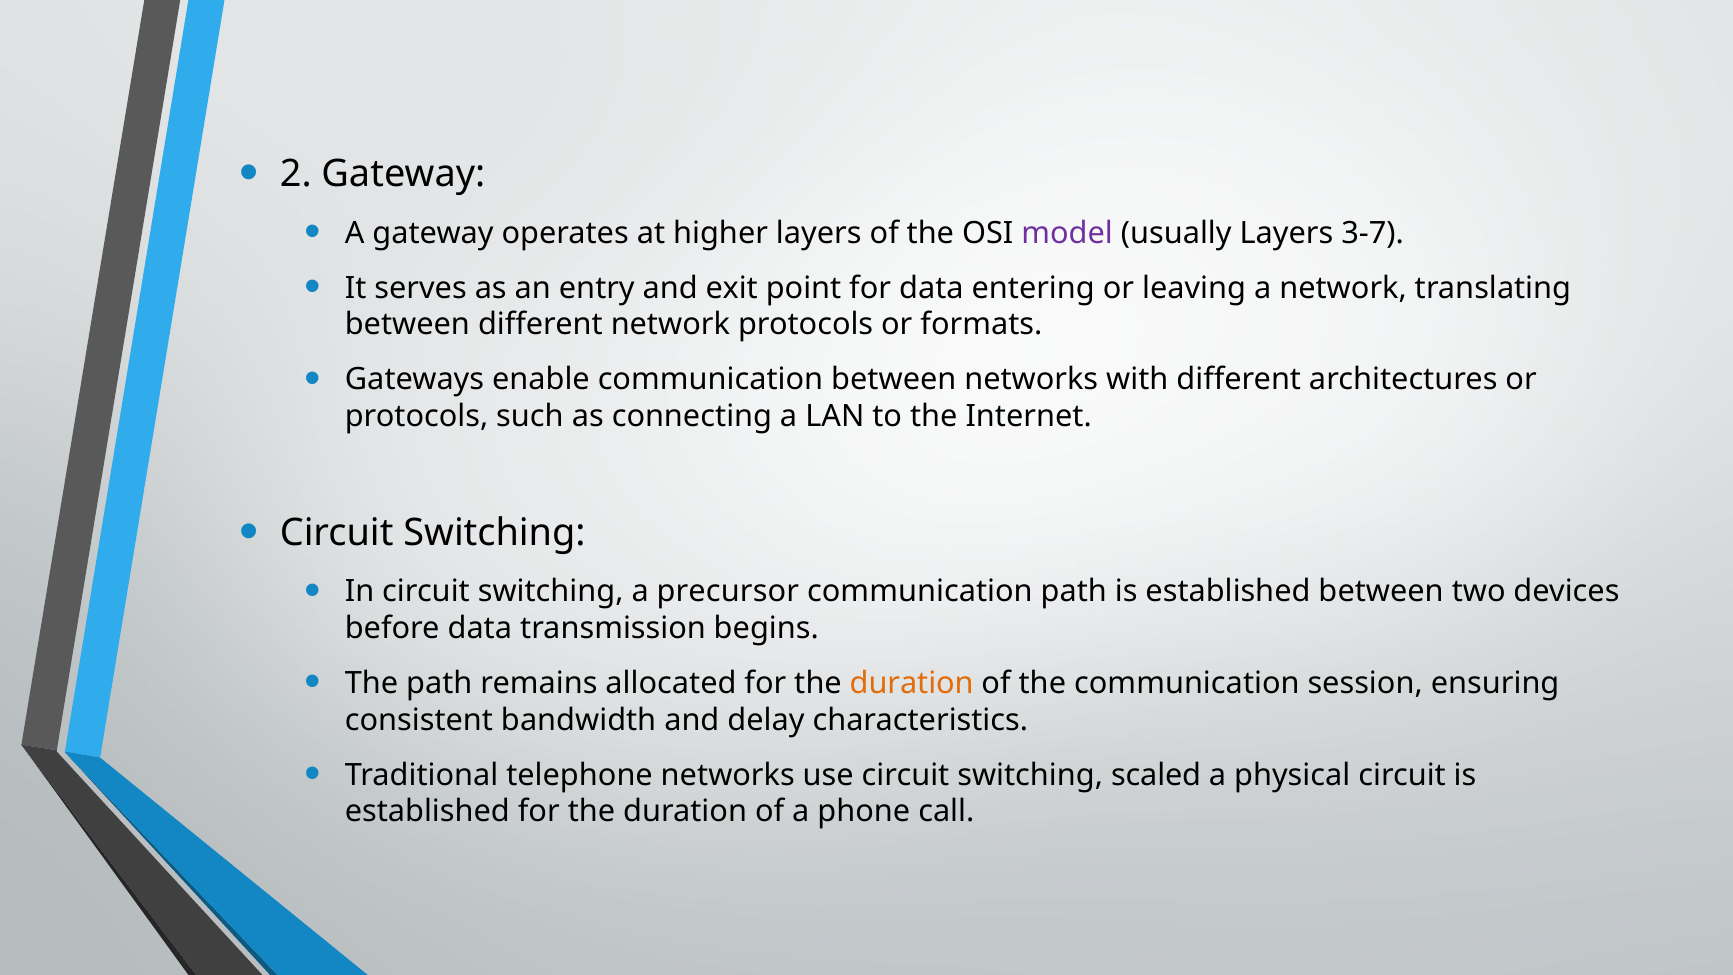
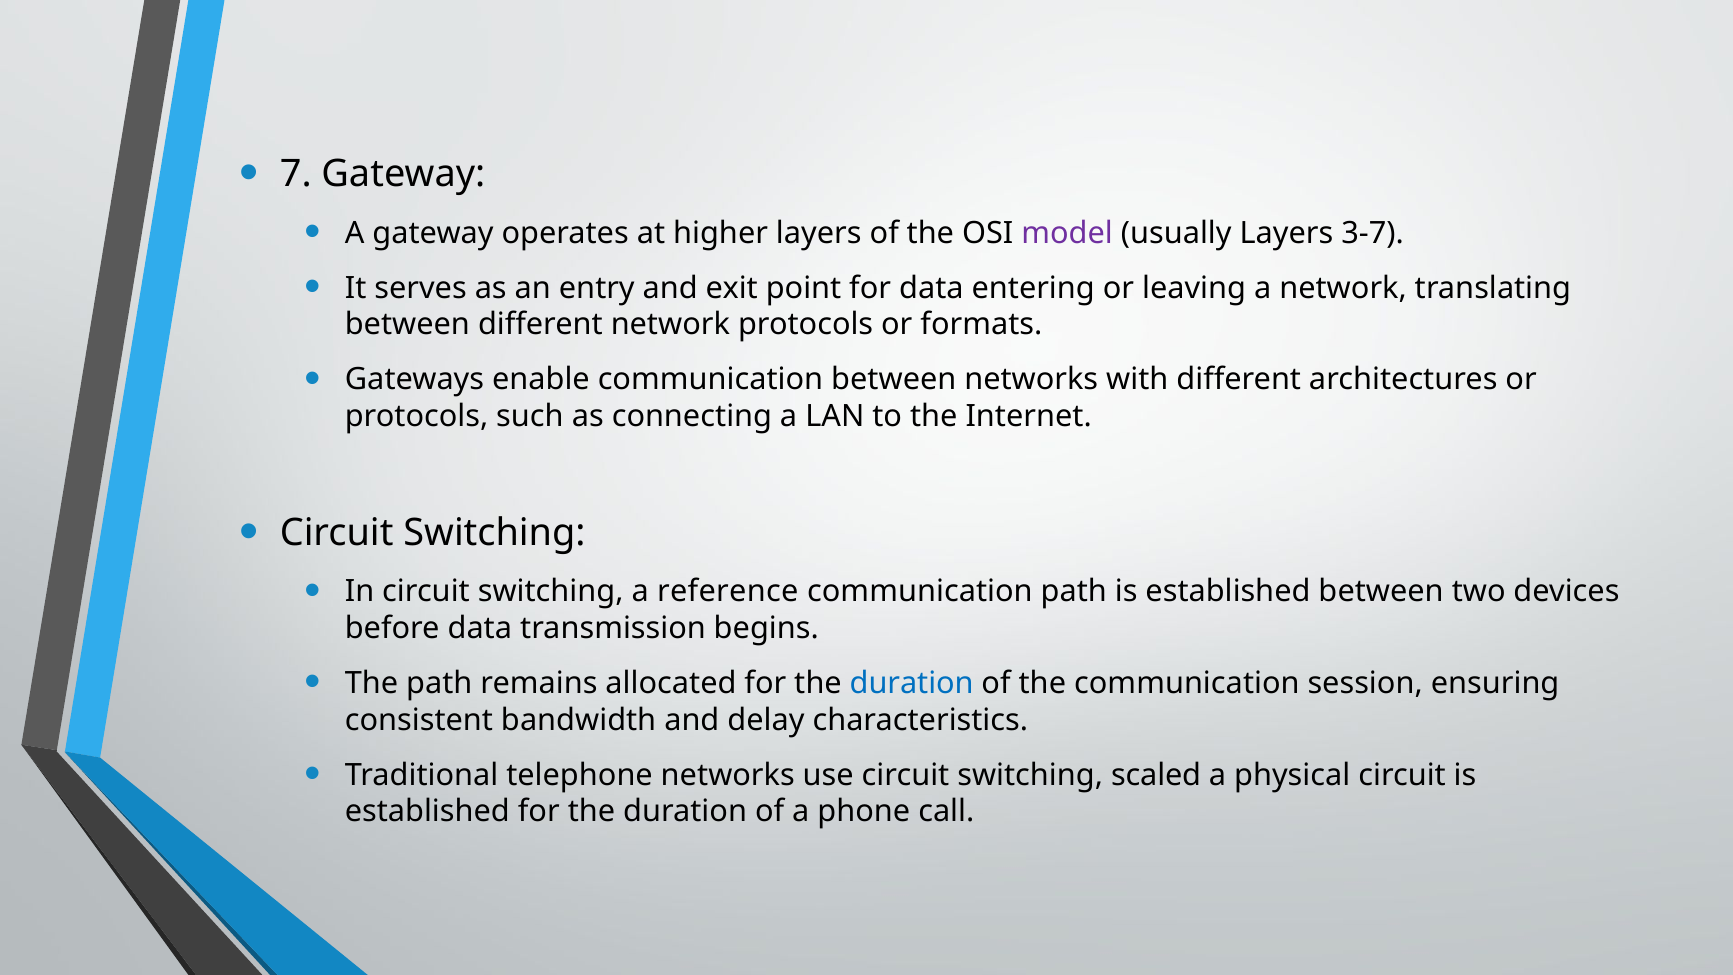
2: 2 -> 7 (296, 174)
precursor: precursor -> reference (728, 591)
duration colour: orange -> blue (912, 683)
